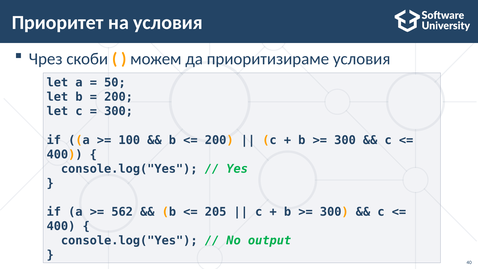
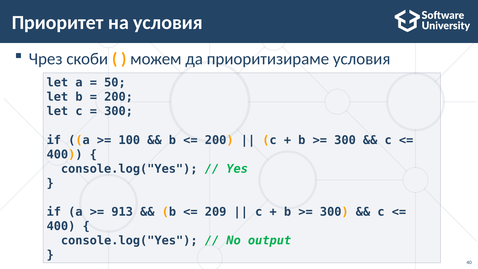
562: 562 -> 913 (122, 212)
205: 205 -> 209 (216, 212)
